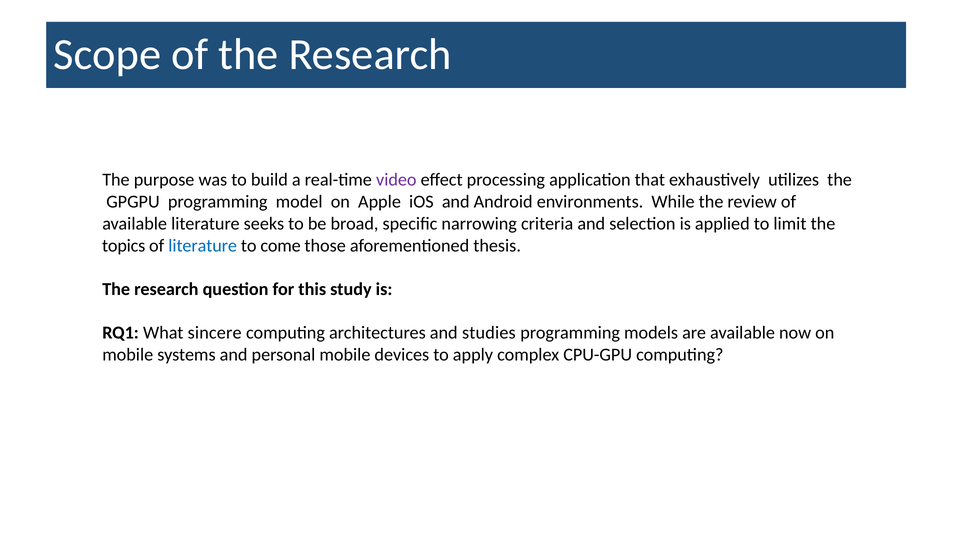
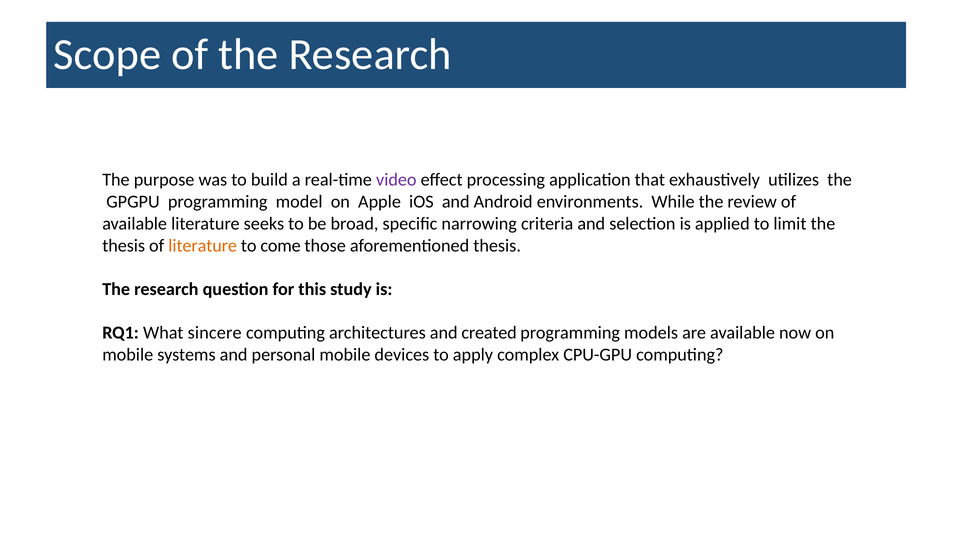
topics: topics -> thesis (124, 245)
literature colour: blue -> orange (203, 245)
studies: studies -> created (489, 333)
